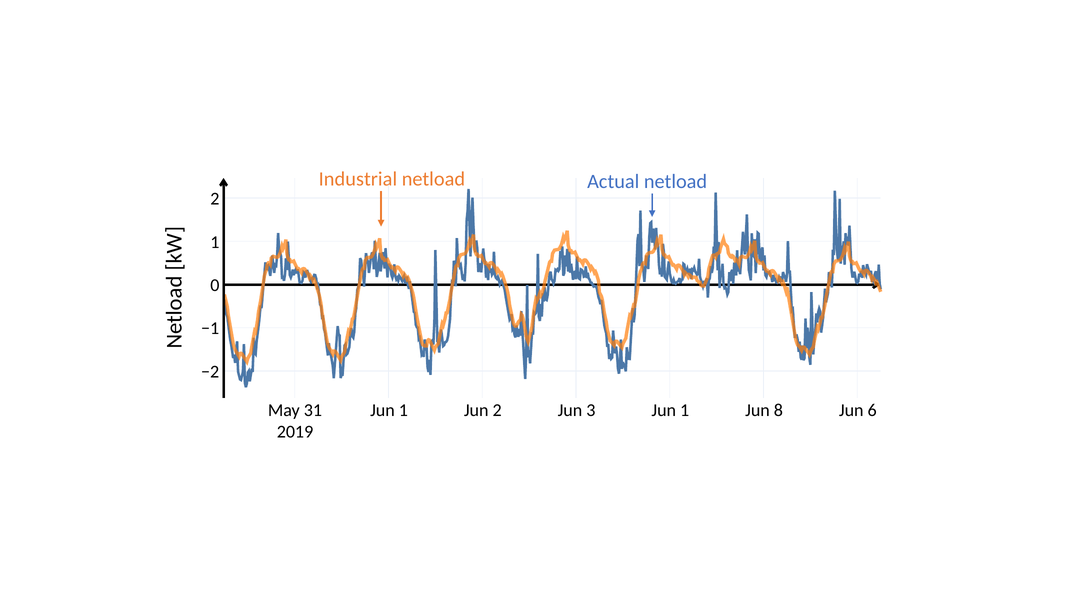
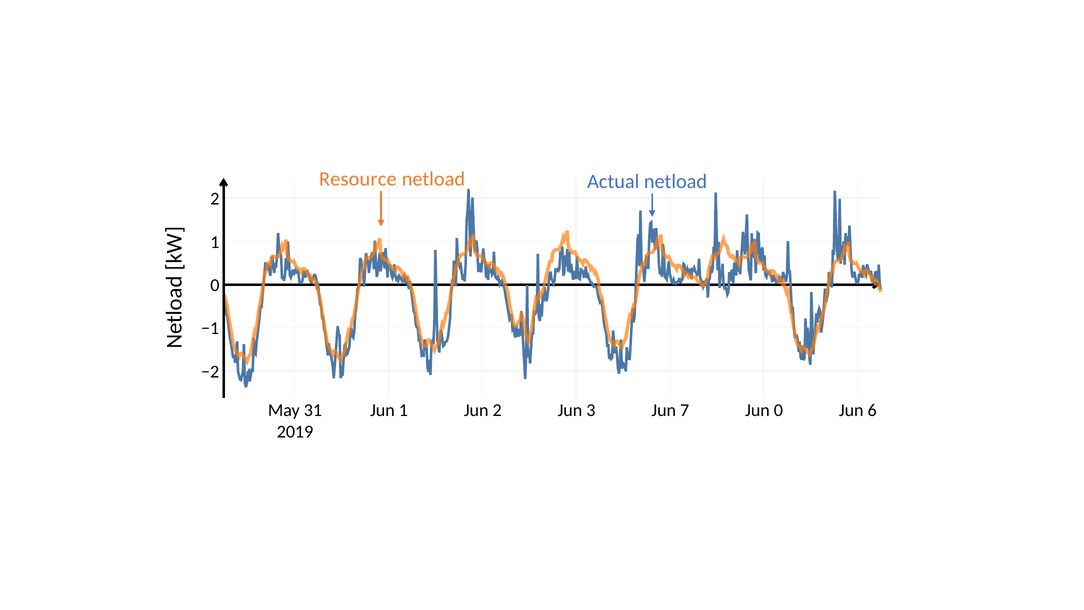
Industrial: Industrial -> Resource (358, 179)
3 Jun 1: 1 -> 7 (685, 410)
Jun 8: 8 -> 0 (778, 410)
